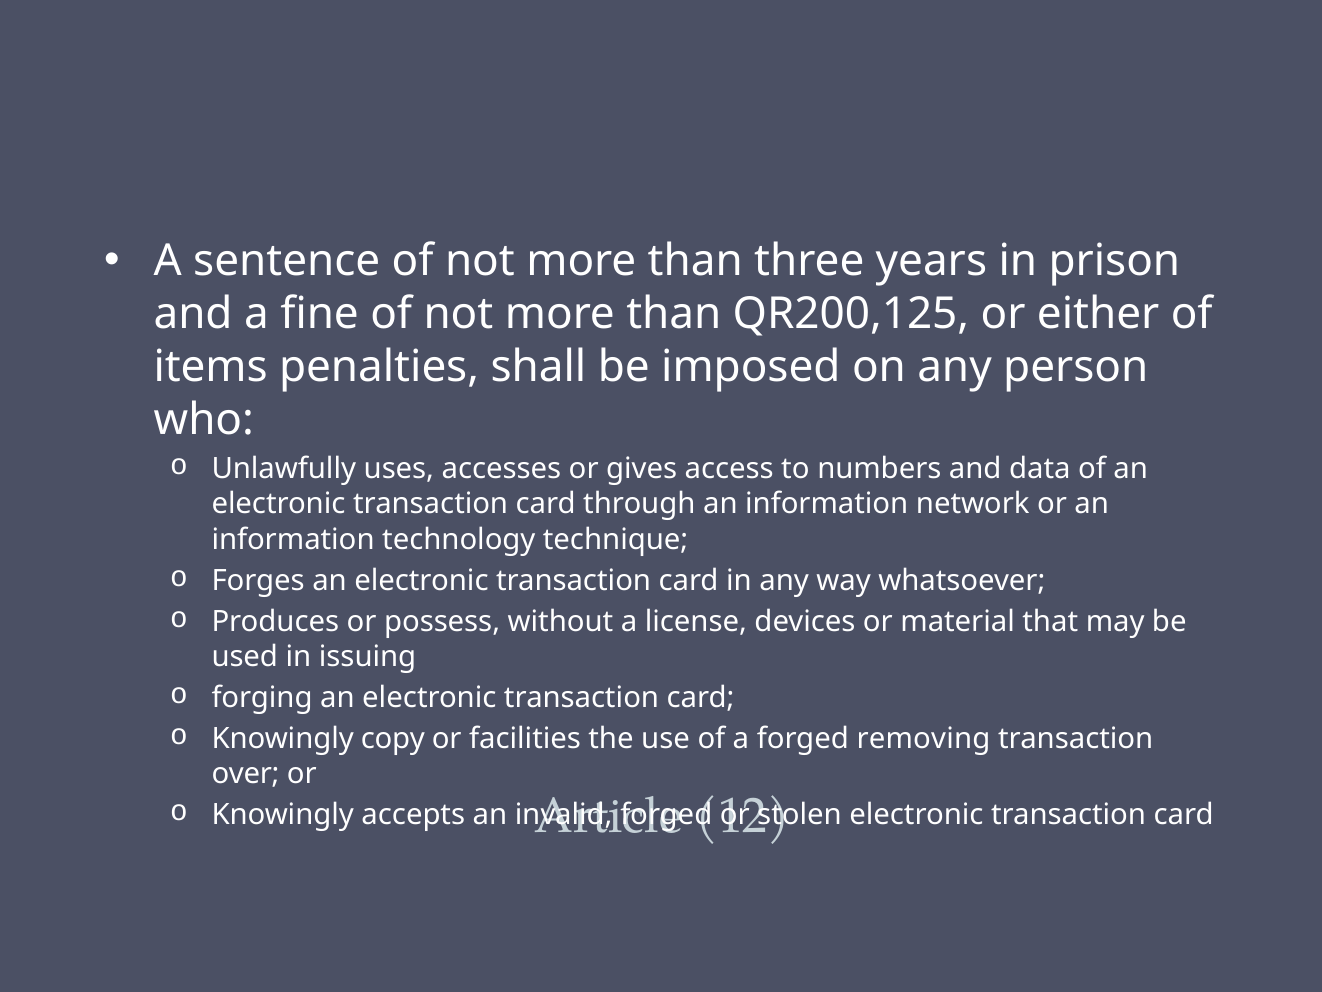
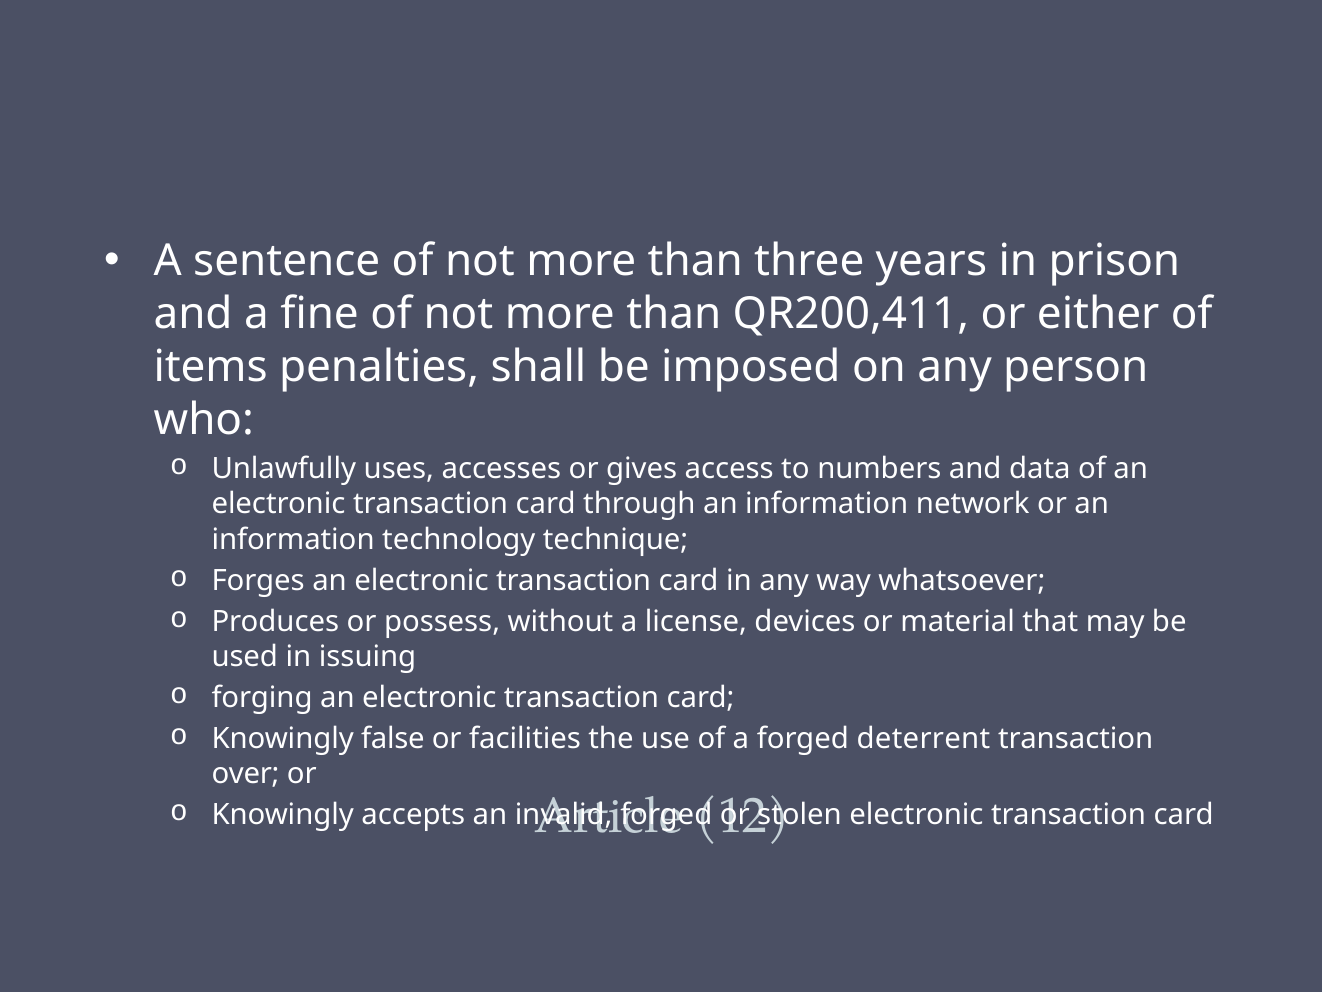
QR200,125: QR200,125 -> QR200,411 (851, 314)
copy: copy -> false (393, 738)
removing: removing -> deterrent (923, 738)
